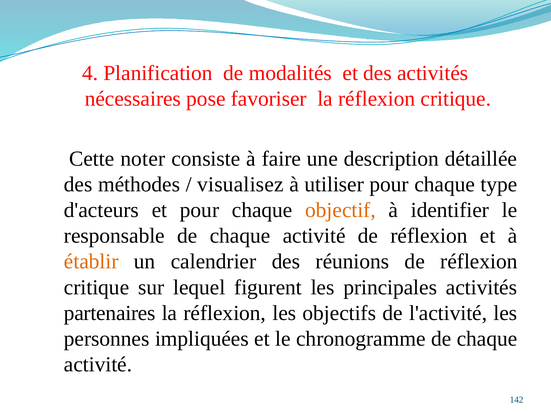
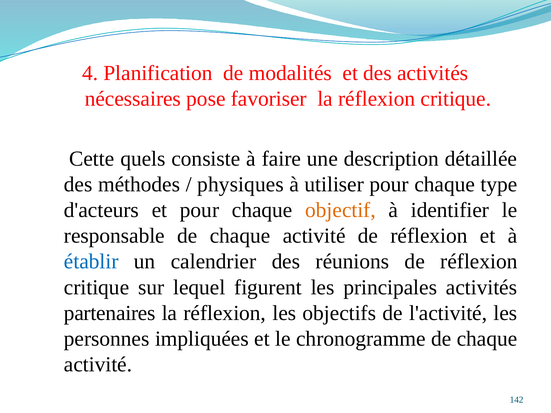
noter: noter -> quels (143, 159)
visualisez: visualisez -> physiques (241, 185)
établir colour: orange -> blue (91, 262)
